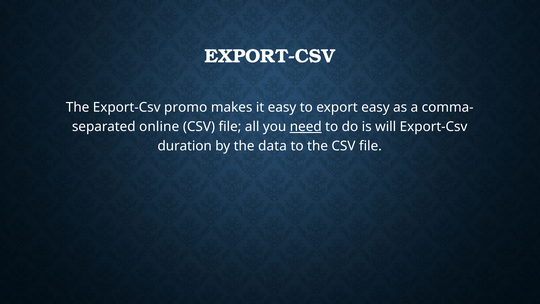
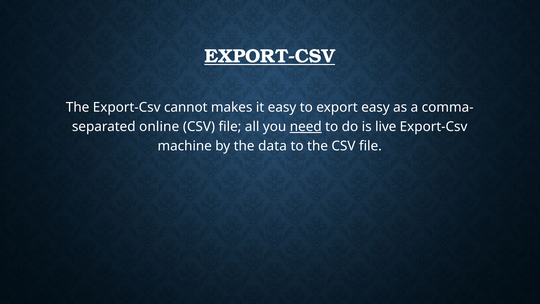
EXPORT-CSV underline: none -> present (270, 56)
promo: promo -> cannot (186, 107)
will: will -> live (386, 127)
duration: duration -> machine (185, 146)
